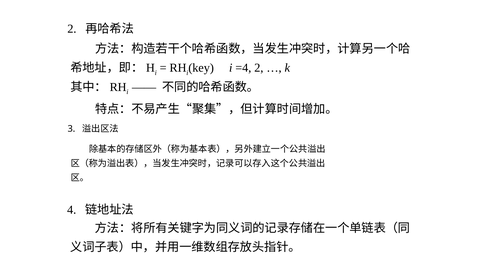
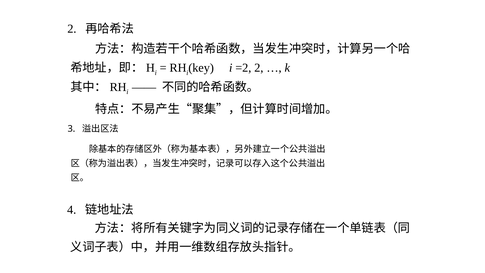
=4: =4 -> =2 (243, 68)
